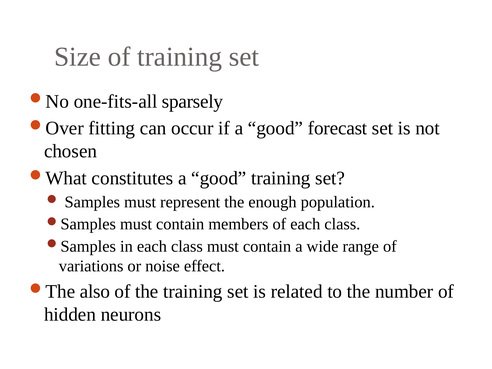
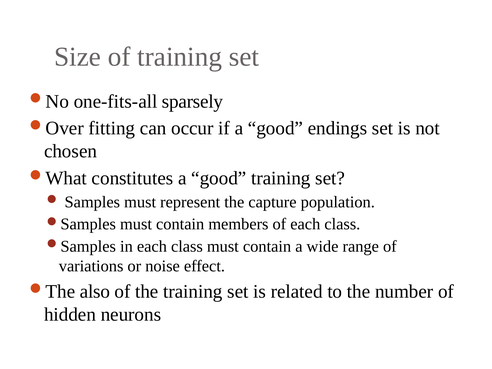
forecast: forecast -> endings (337, 128)
enough: enough -> capture (272, 202)
